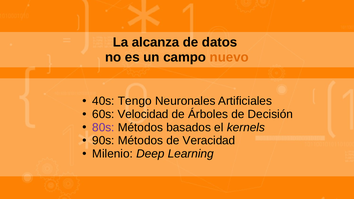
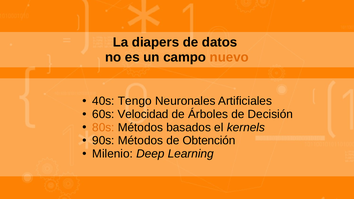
alcanza: alcanza -> diapers (156, 42)
80s colour: purple -> orange (103, 127)
Veracidad: Veracidad -> Obtención (209, 141)
